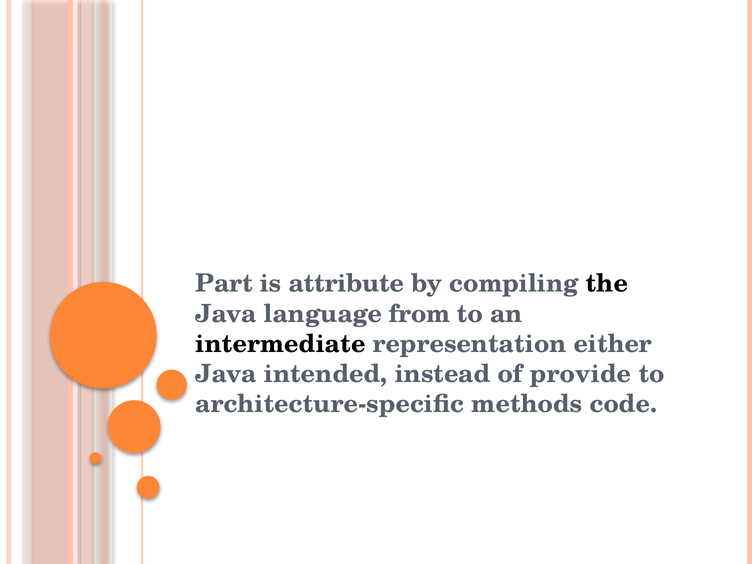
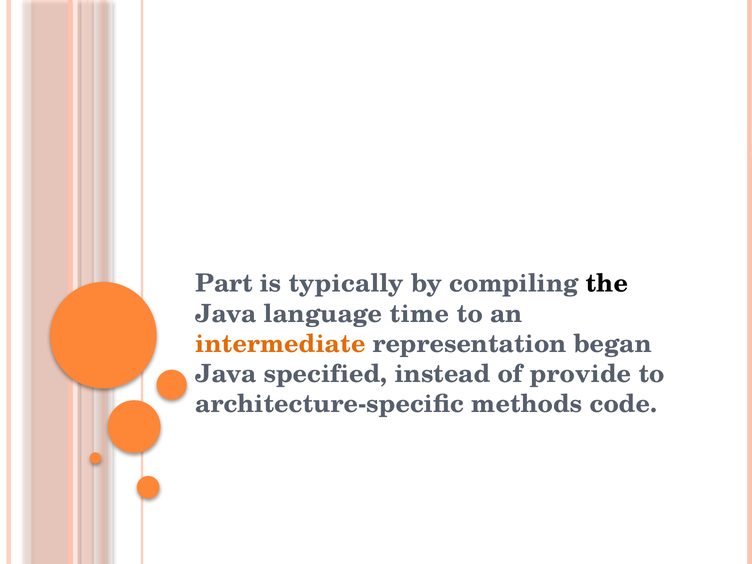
attribute: attribute -> typically (346, 284)
from: from -> time (419, 314)
intermediate colour: black -> orange (280, 344)
either: either -> began (613, 344)
intended: intended -> specified (326, 374)
